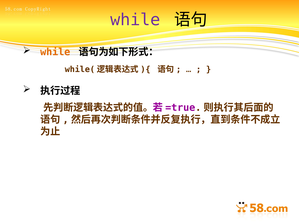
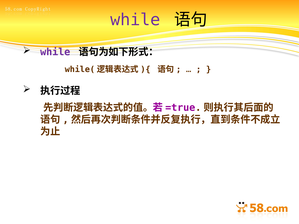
while colour: orange -> purple (55, 52)
